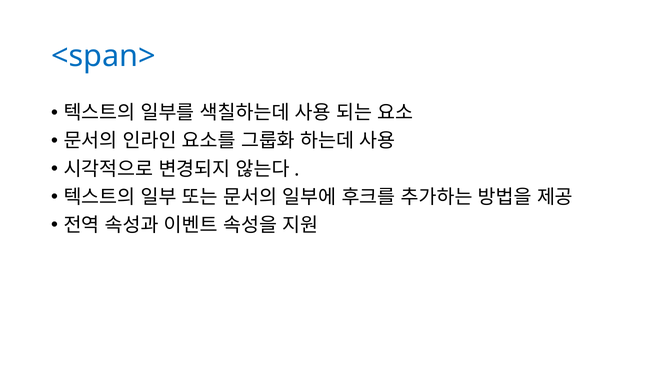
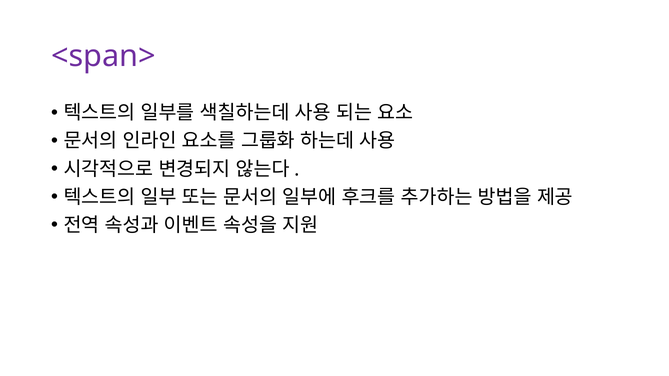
<span> colour: blue -> purple (103, 56)
